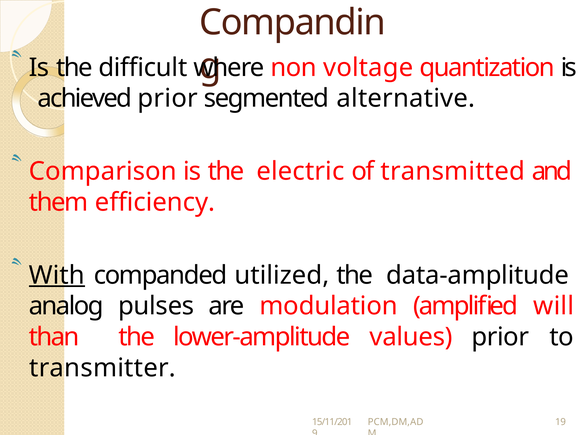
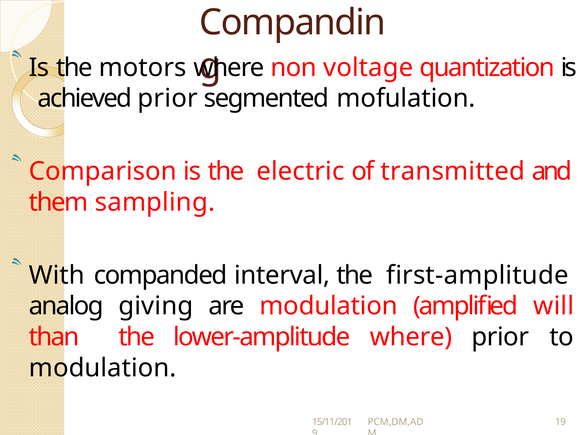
difficult: difficult -> motors (143, 67)
alternative: alternative -> mofulation (406, 98)
efficiency: efficiency -> sampling (155, 202)
With underline: present -> none (57, 275)
utilized: utilized -> interval (282, 275)
data-amplitude: data-amplitude -> first-amplitude (477, 275)
pulses: pulses -> giving (156, 306)
lower-amplitude values: values -> where (411, 336)
transmitter: transmitter -> modulation (103, 367)
